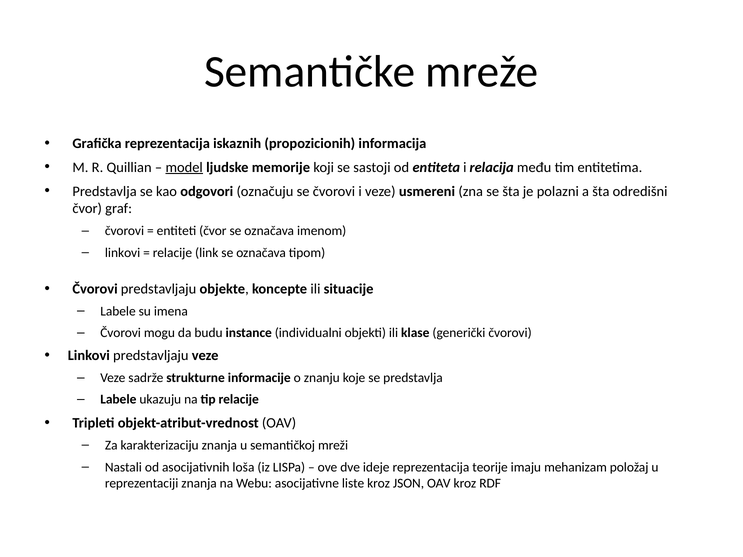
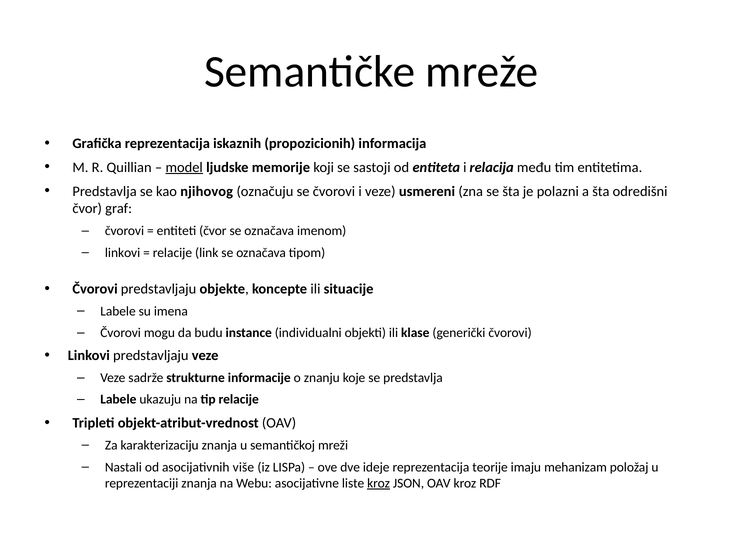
odgovori: odgovori -> njihovog (207, 191)
loša: loša -> više (243, 467)
kroz underline: none -> present (379, 484)
